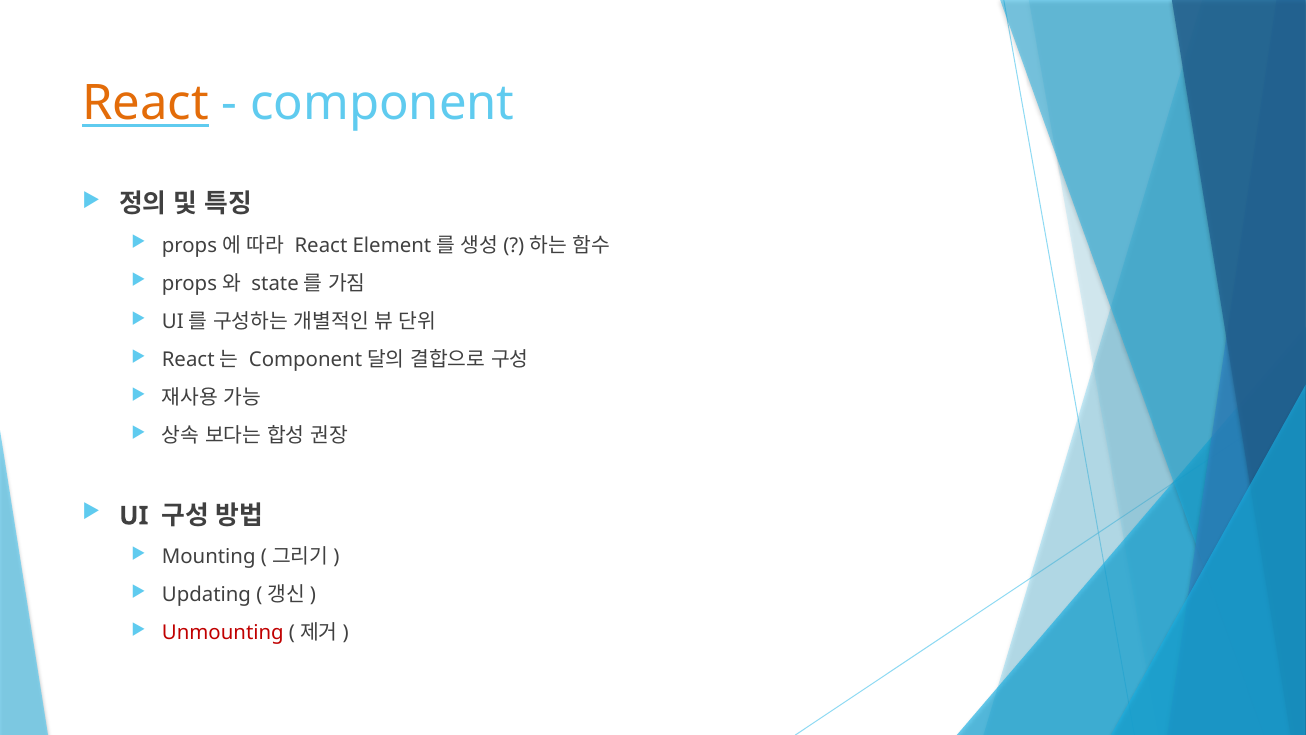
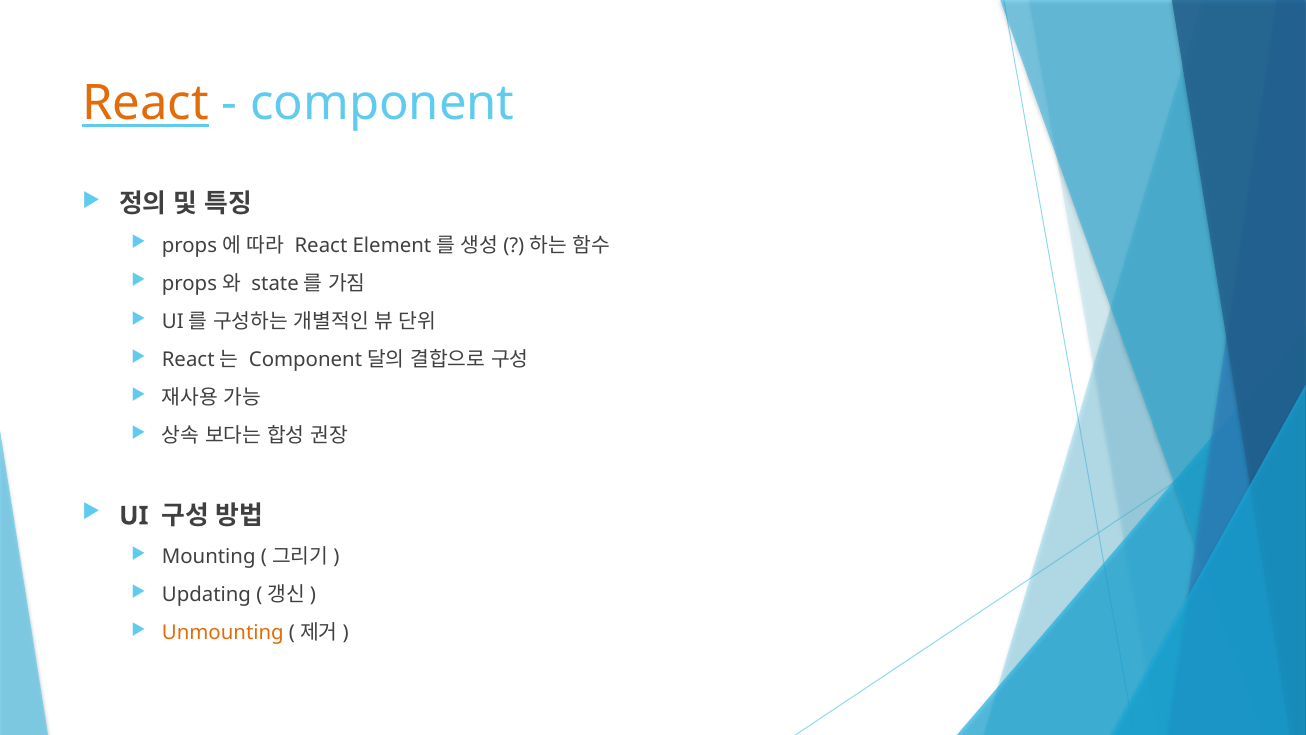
Unmounting colour: red -> orange (223, 633)
